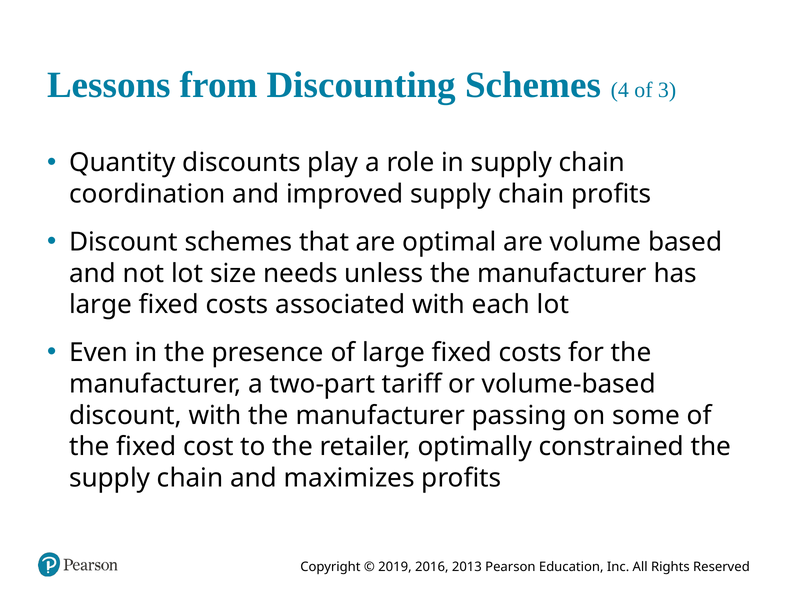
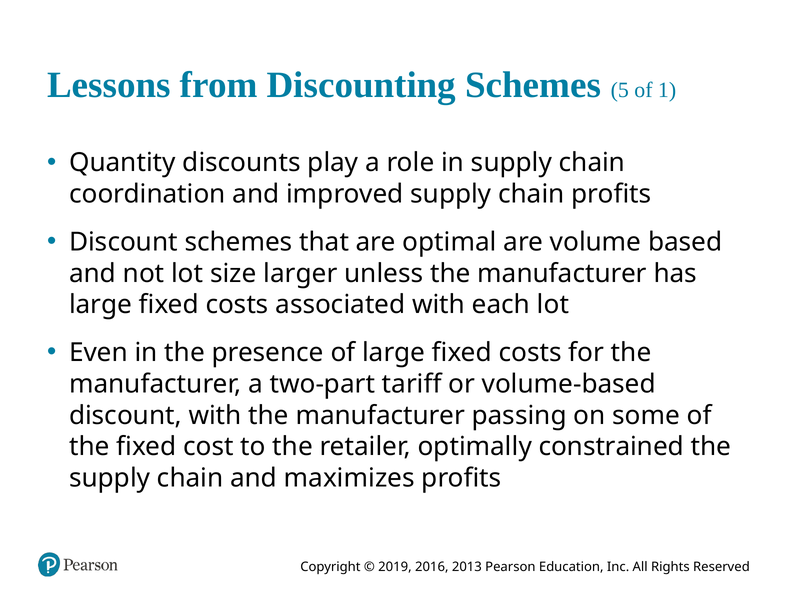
4: 4 -> 5 (620, 90)
3: 3 -> 1 (667, 90)
needs: needs -> larger (300, 274)
